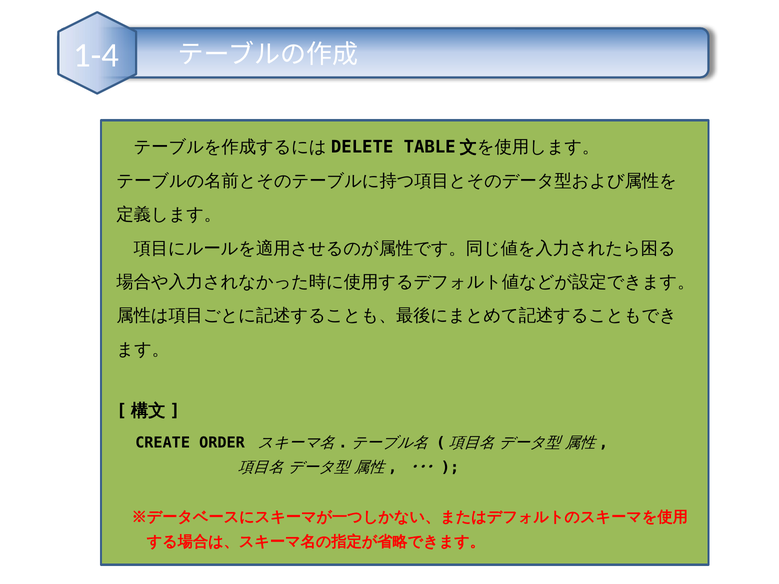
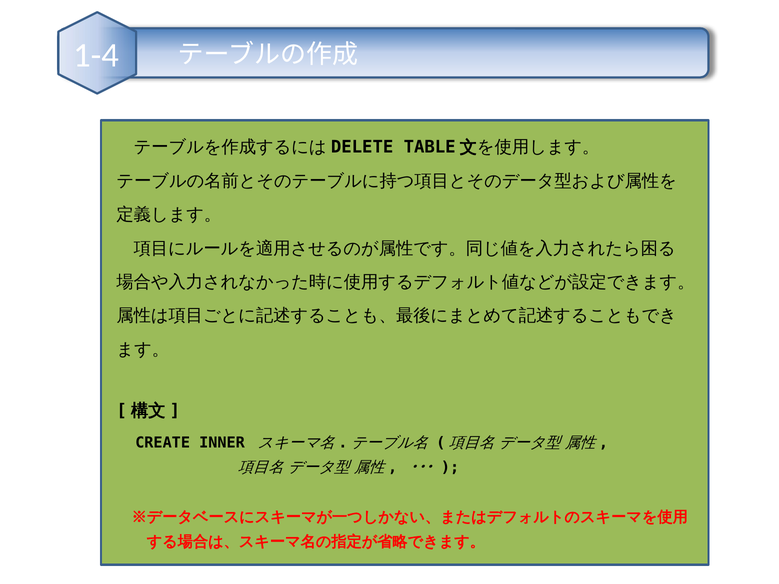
ORDER: ORDER -> INNER (222, 443)
